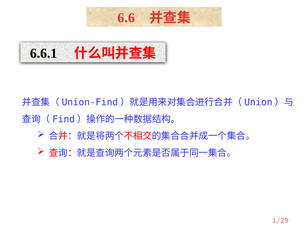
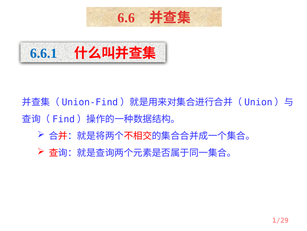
6.6.1 colour: black -> blue (44, 53)
